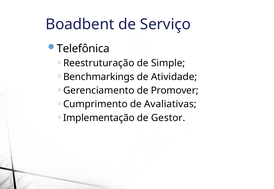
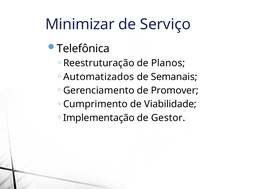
Boadbent: Boadbent -> Minimizar (80, 24)
Simple: Simple -> Planos (168, 63)
Benchmarkings: Benchmarkings -> Automatizados (99, 77)
Atividade: Atividade -> Semanais (174, 77)
Avaliativas: Avaliativas -> Viabilidade (170, 105)
